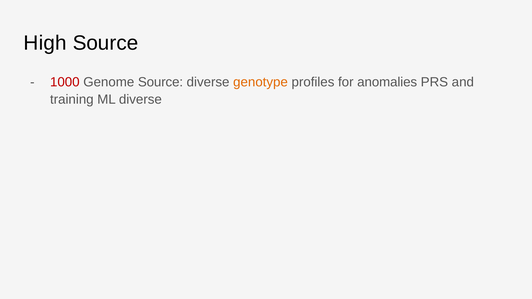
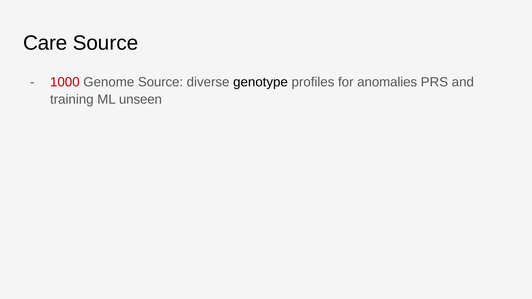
High: High -> Care (45, 43)
genotype colour: orange -> black (261, 82)
ML diverse: diverse -> unseen (140, 99)
